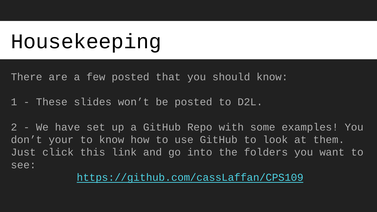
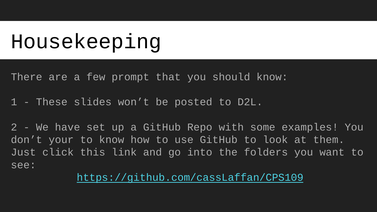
few posted: posted -> prompt (130, 77)
